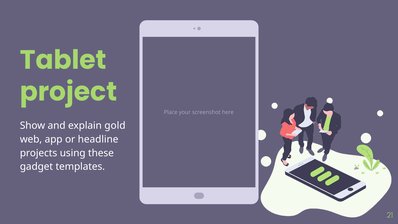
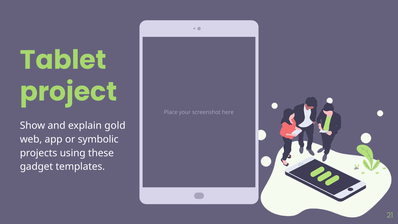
headline: headline -> symbolic (98, 139)
